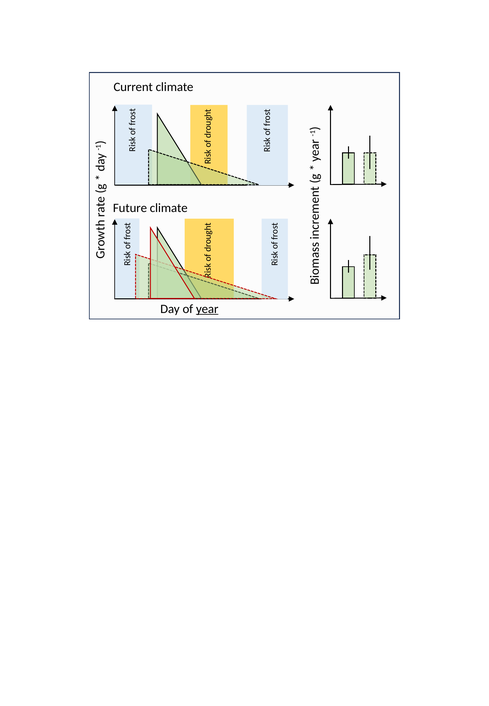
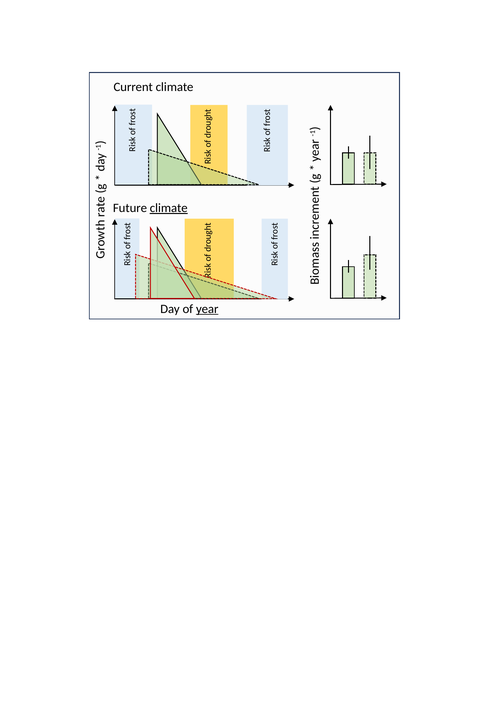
climate underline: none -> present (169, 208)
